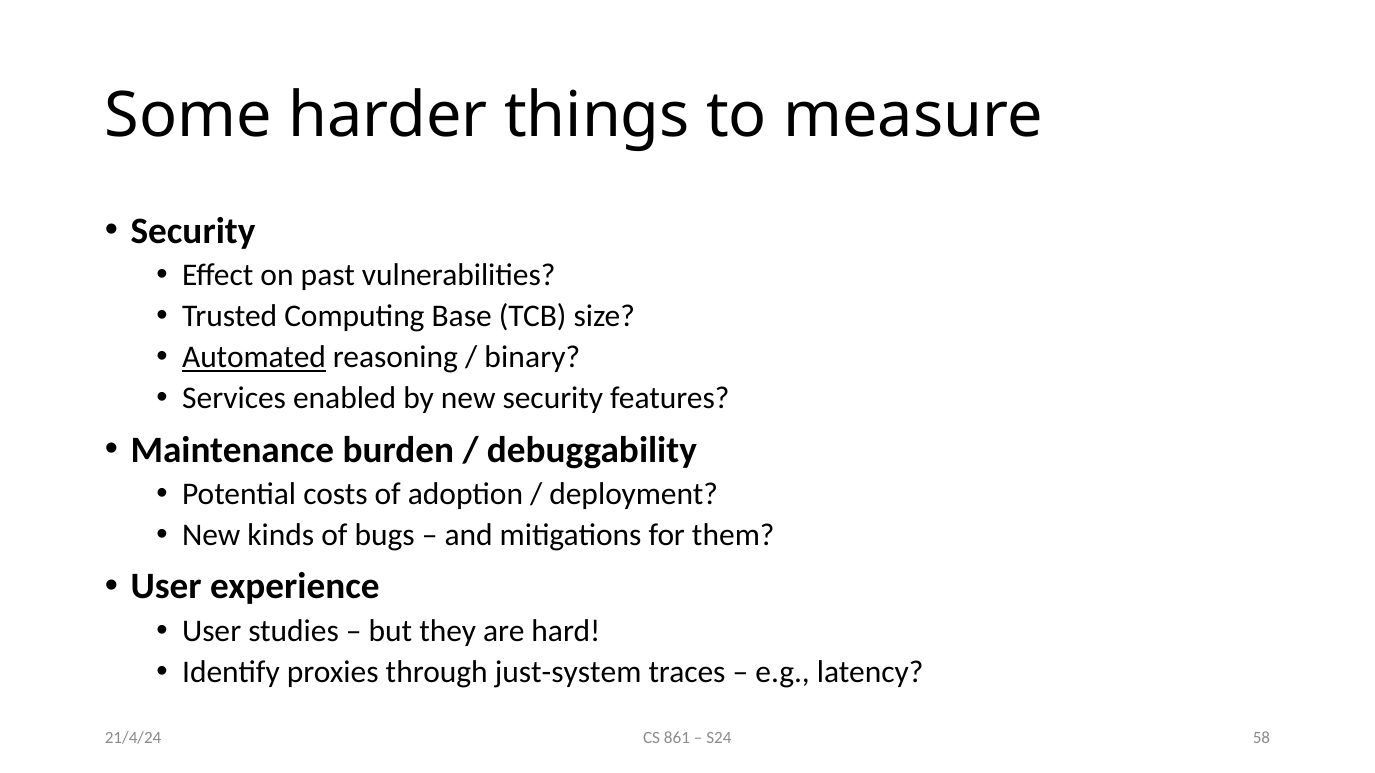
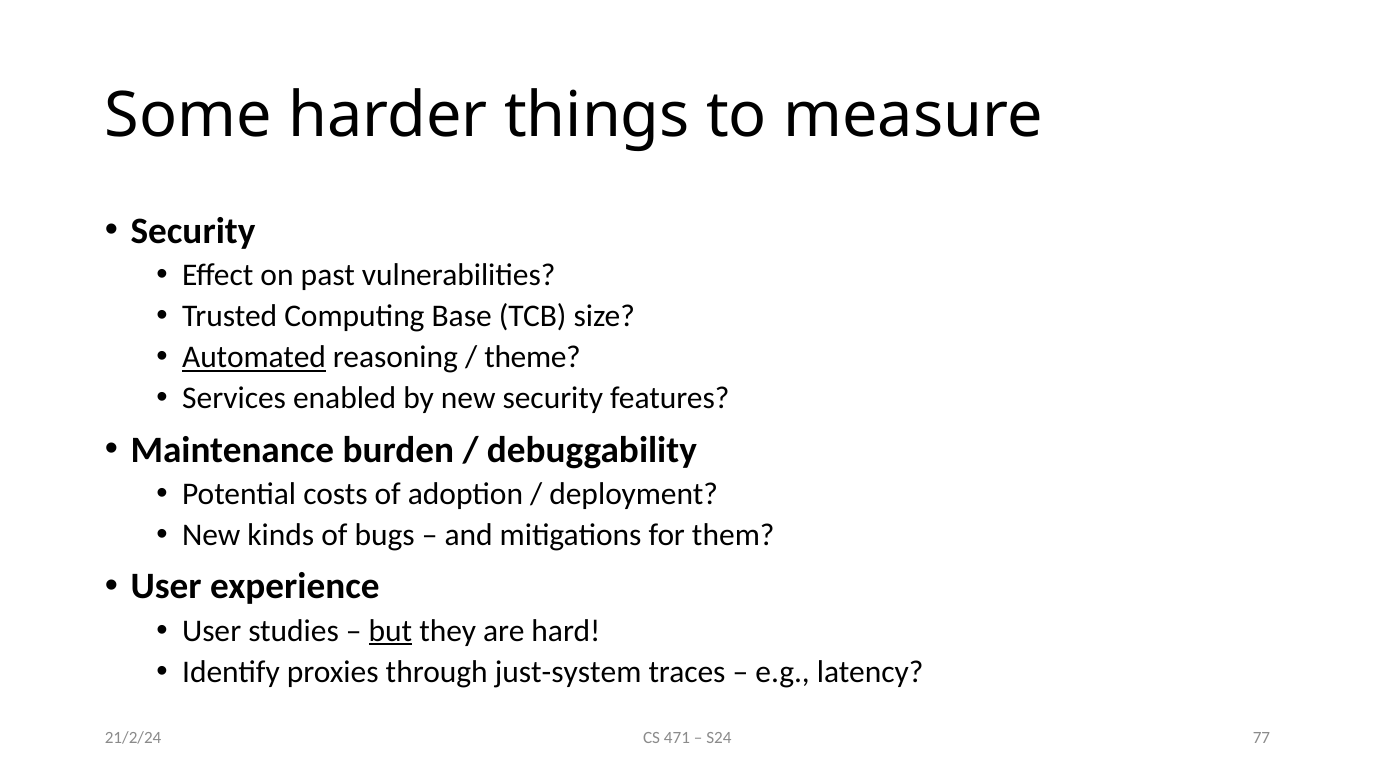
binary: binary -> theme (533, 358)
but underline: none -> present (390, 631)
861: 861 -> 471 (677, 738)
58: 58 -> 77 (1261, 738)
21/4/24: 21/4/24 -> 21/2/24 (133, 739)
